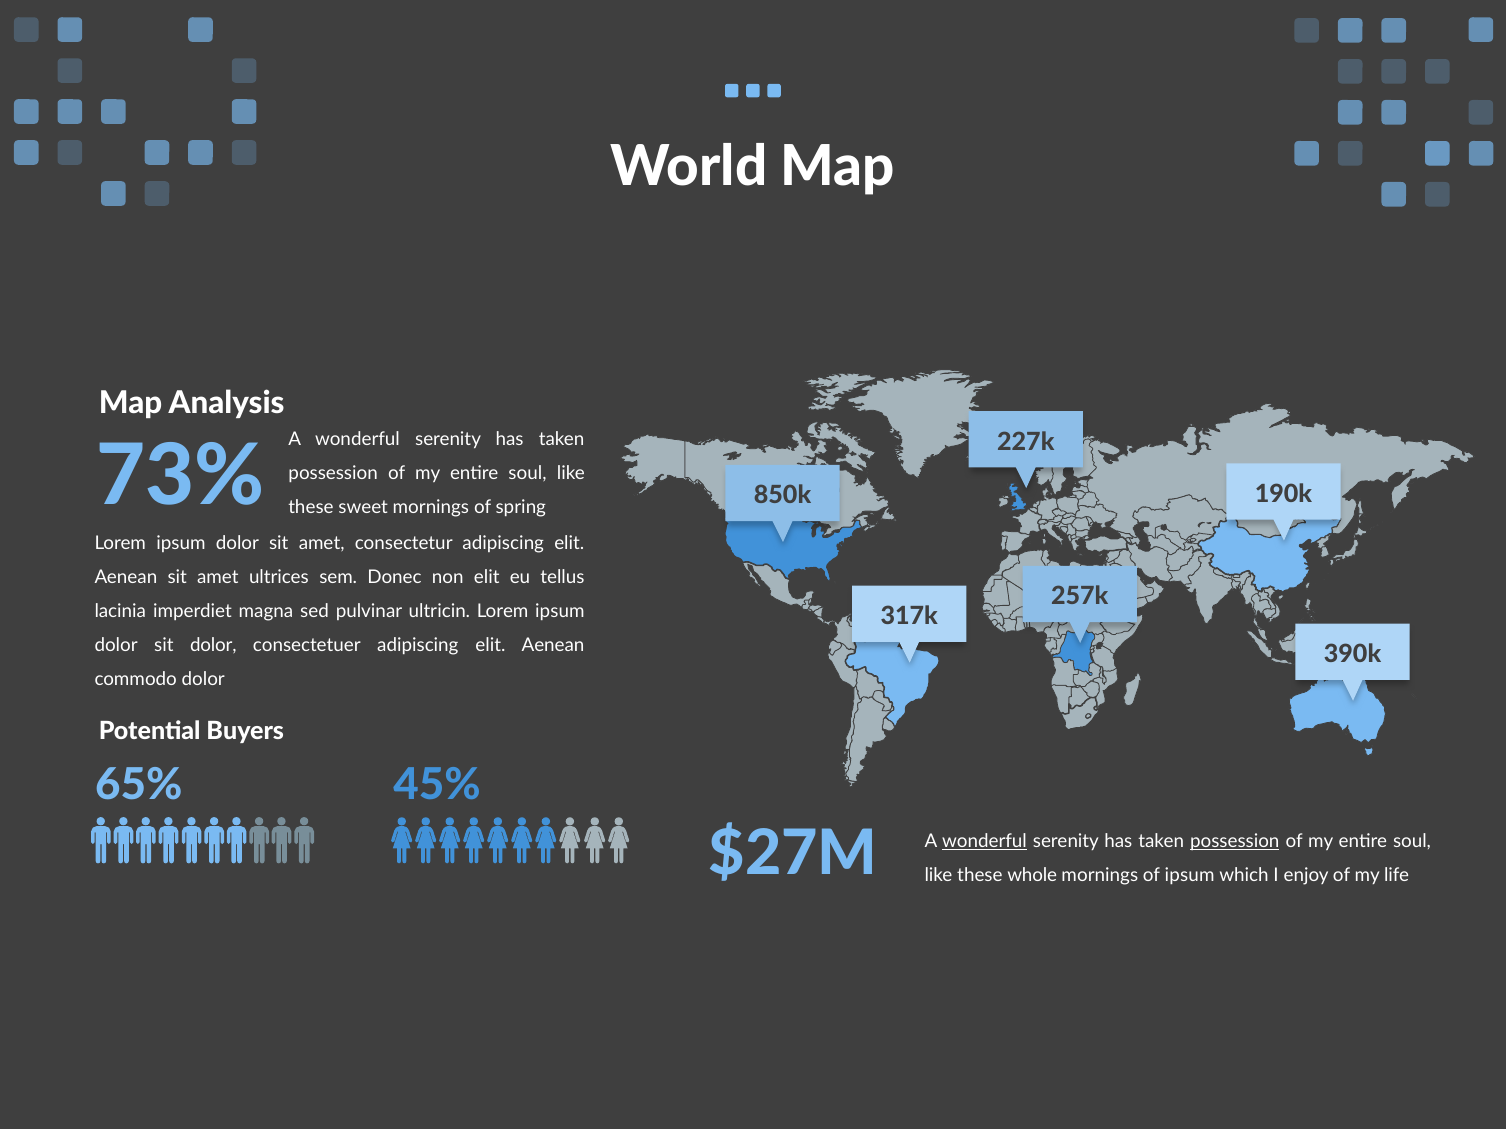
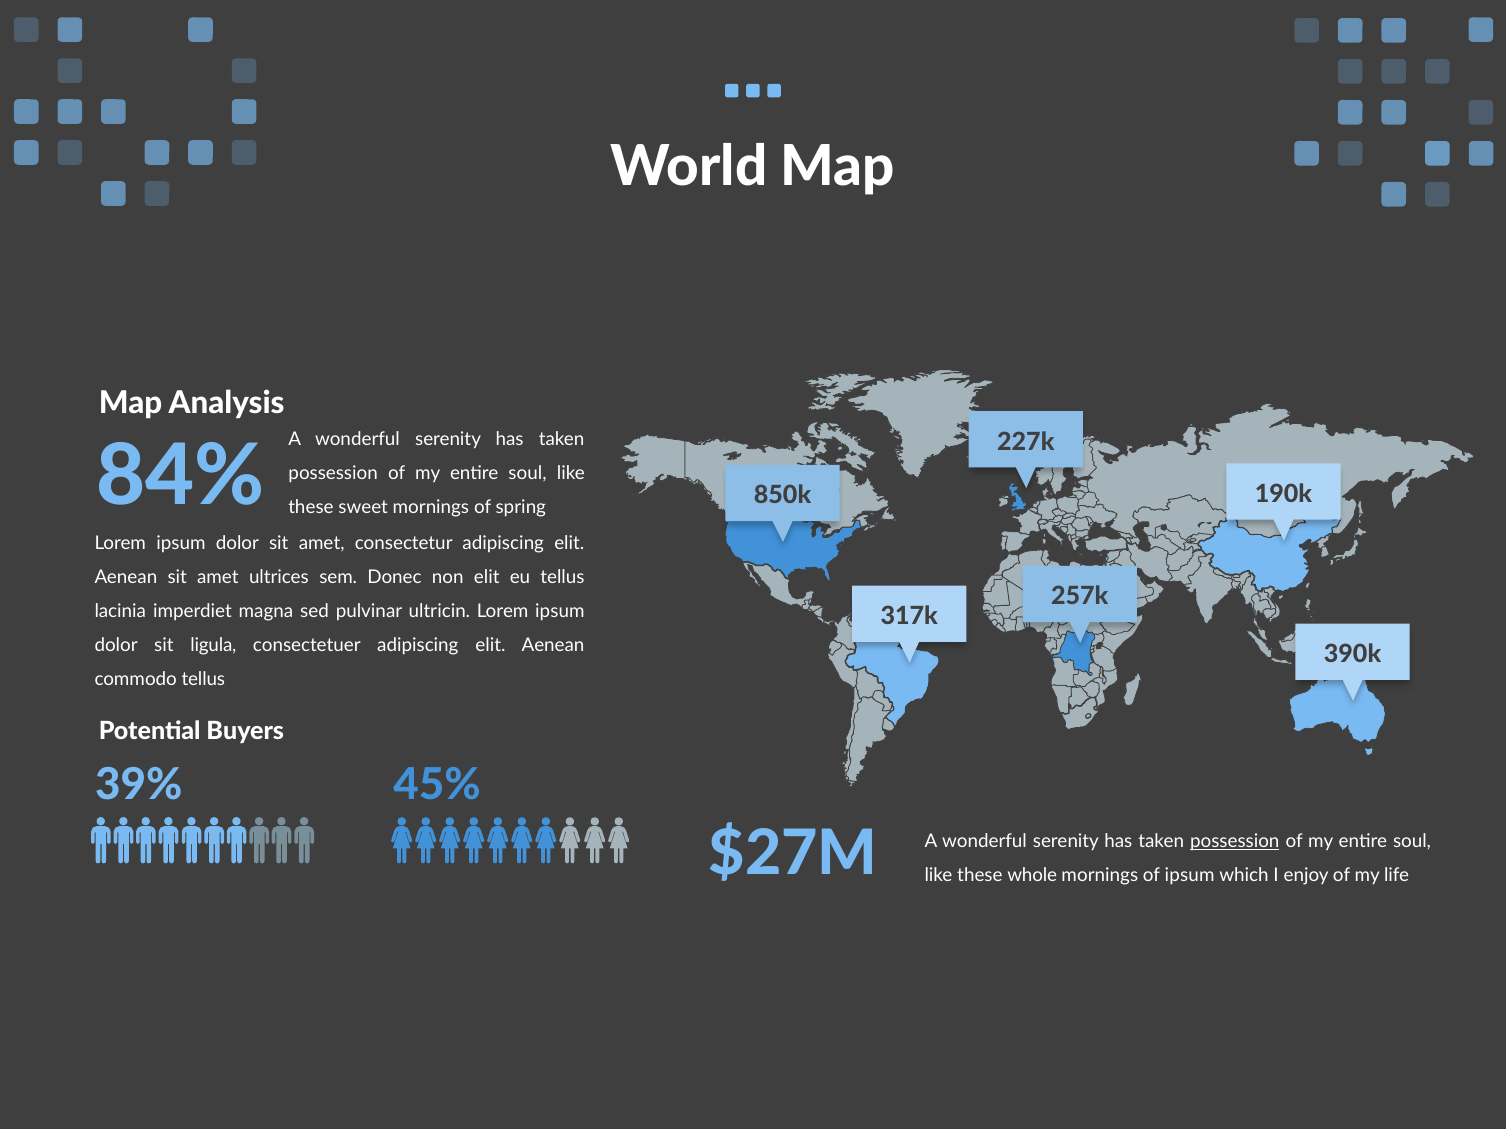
73%: 73% -> 84% (180, 477)
sit dolor: dolor -> ligula (213, 646)
commodo dolor: dolor -> tellus (203, 680)
65%: 65% -> 39% (139, 785)
wonderful underline: present -> none (985, 842)
